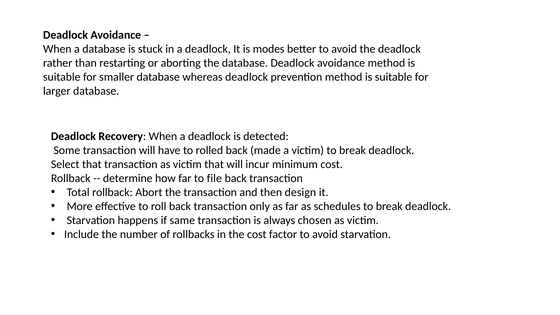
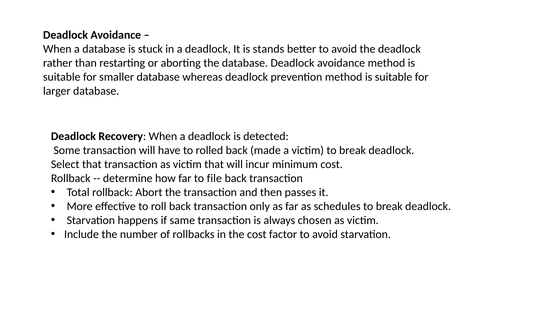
modes: modes -> stands (269, 49)
design: design -> passes (300, 192)
